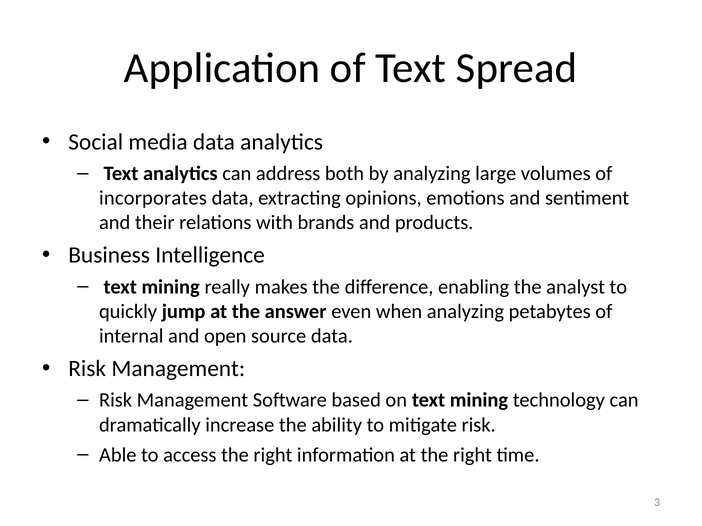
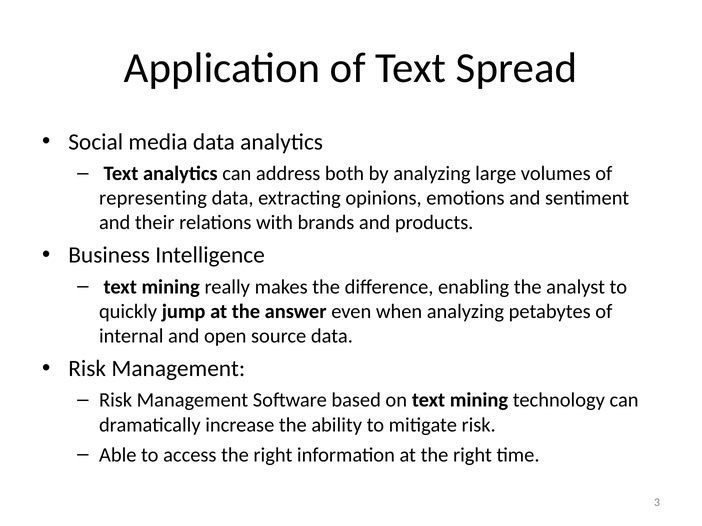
incorporates: incorporates -> representing (153, 198)
